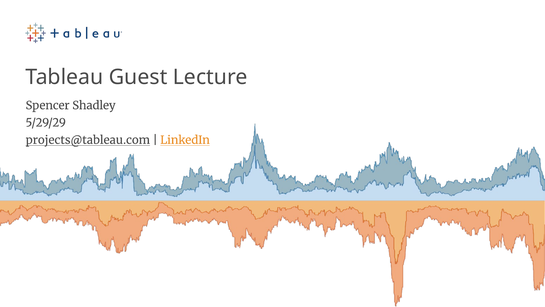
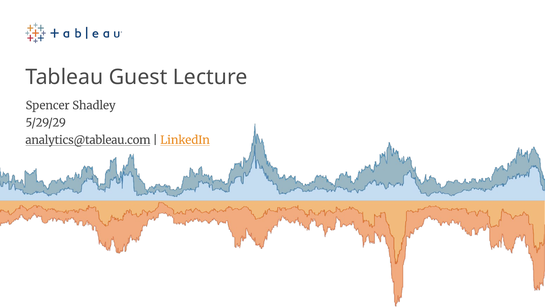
projects@tableau.com: projects@tableau.com -> analytics@tableau.com (88, 140)
